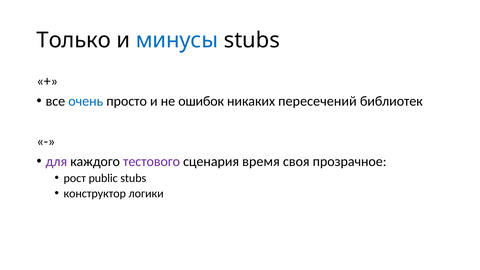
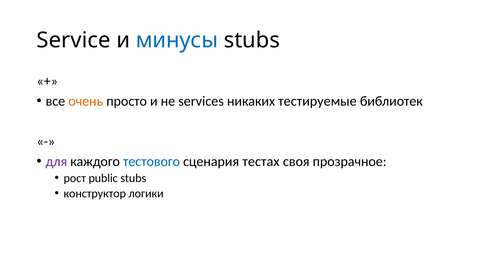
Только: Только -> Service (74, 40)
очень colour: blue -> orange (86, 101)
ошибок: ошибок -> services (201, 101)
пересечений: пересечений -> тестируемые (317, 101)
тестового colour: purple -> blue (152, 162)
время: время -> тестах (261, 162)
